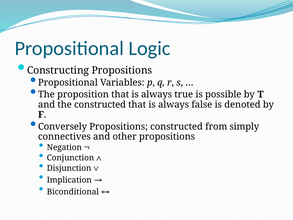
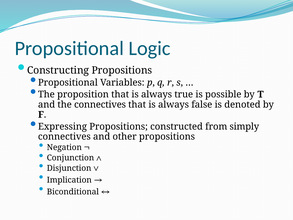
the constructed: constructed -> connectives (100, 104)
Conversely: Conversely -> Expressing (62, 126)
